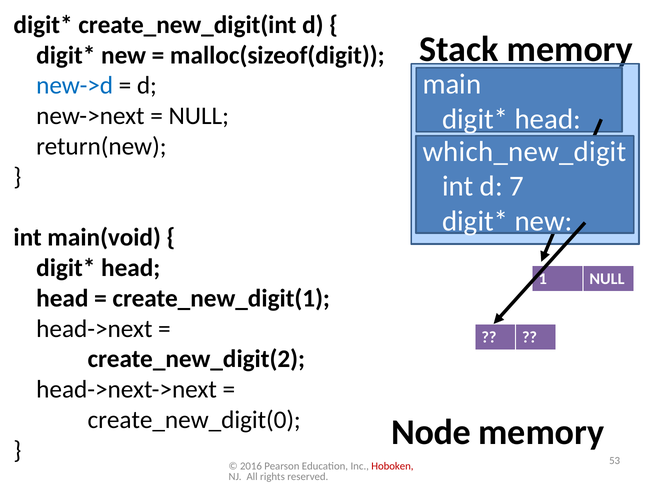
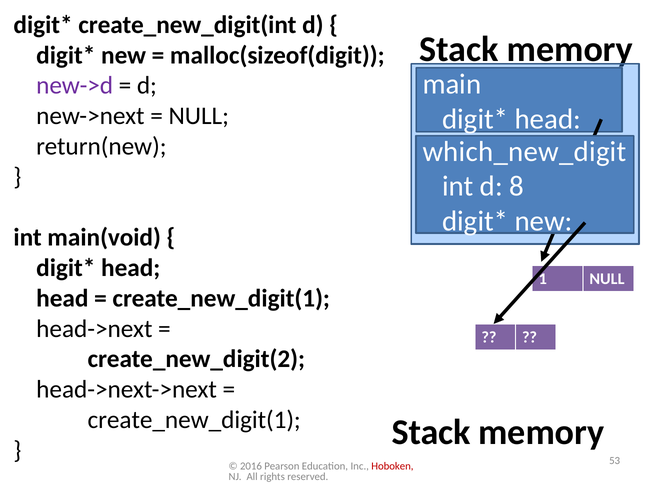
new->d colour: blue -> purple (75, 86)
7: 7 -> 8 (517, 186)
create_new_digit(0: create_new_digit(0 -> create_new_digit(1 (194, 419)
Node: Node -> Stack (431, 432)
